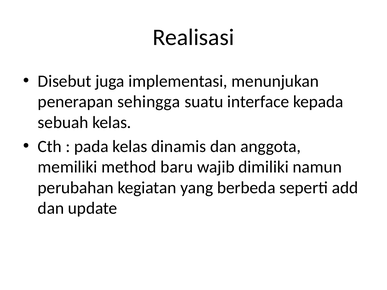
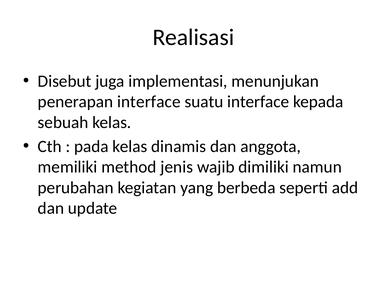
penerapan sehingga: sehingga -> interface (149, 102)
baru: baru -> jenis (177, 167)
